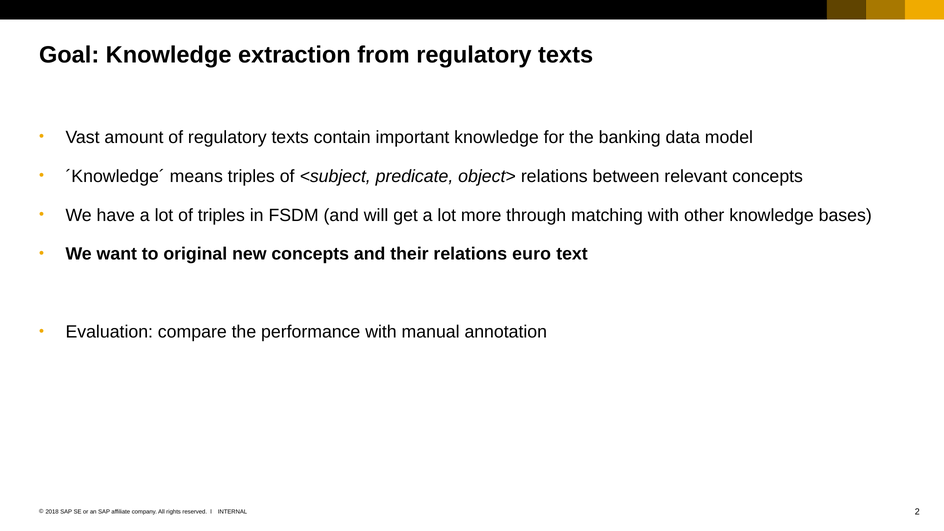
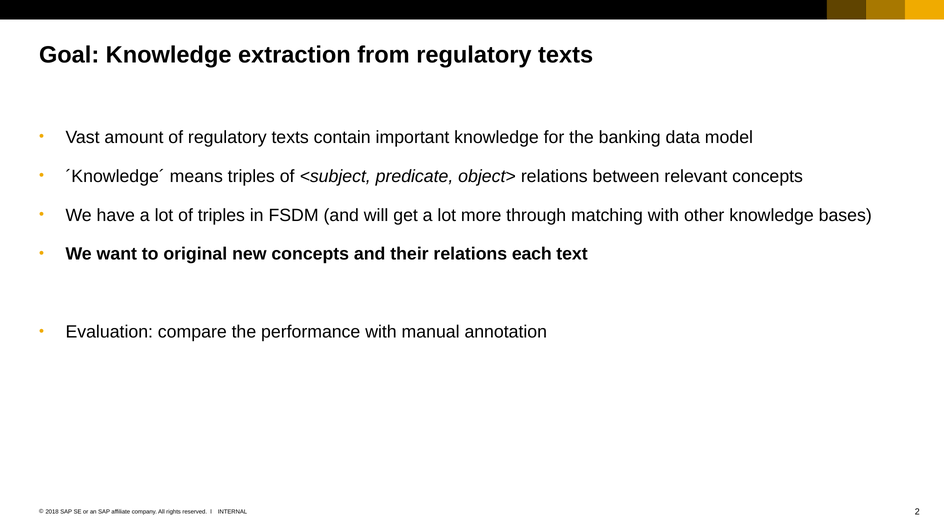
euro: euro -> each (532, 254)
